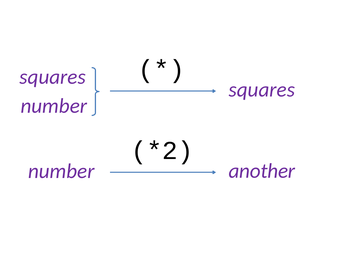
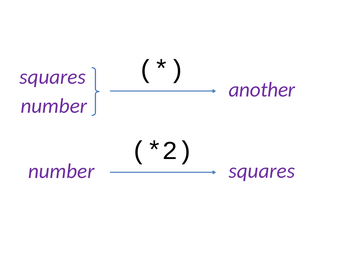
squares: squares -> another (262, 90)
another: another -> squares (262, 171)
